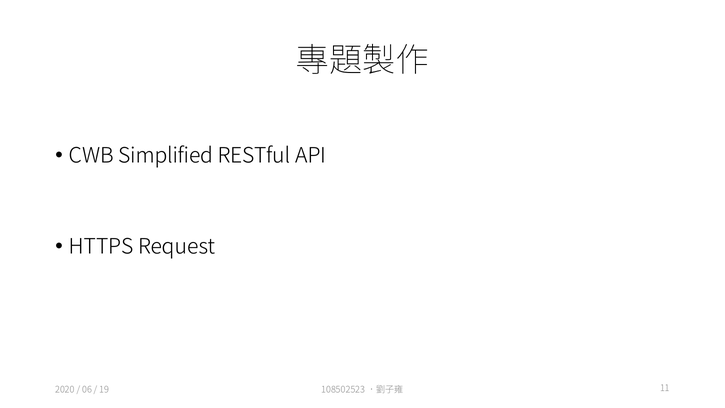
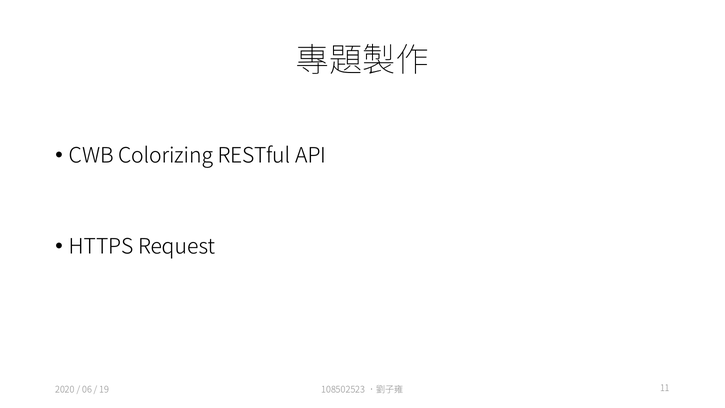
Simplified: Simplified -> Colorizing (166, 156)
